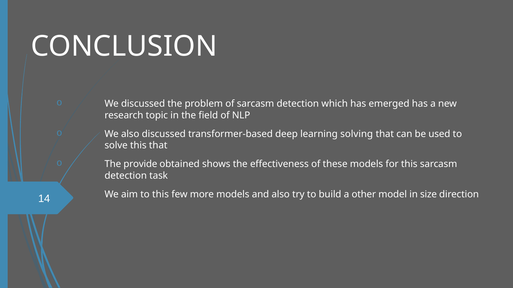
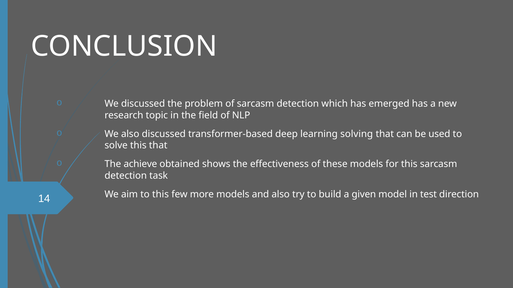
provide: provide -> achieve (140, 164)
other: other -> given (364, 195)
size: size -> test (428, 195)
